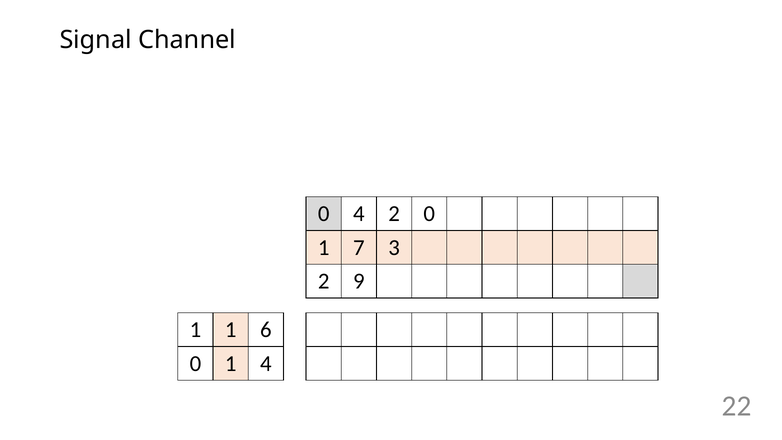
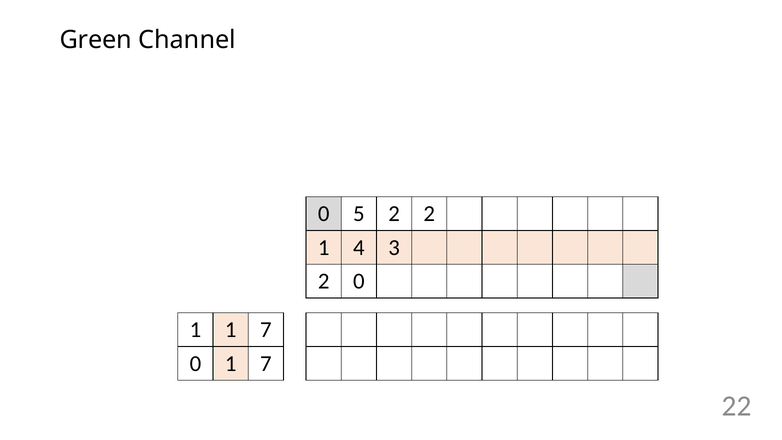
Signal: Signal -> Green (96, 40)
0 4: 4 -> 5 (359, 214)
2 0: 0 -> 2 (429, 214)
7: 7 -> 4 (359, 248)
2 9: 9 -> 0 (359, 281)
1 1 6: 6 -> 7 (266, 330)
0 1 4: 4 -> 7 (266, 364)
